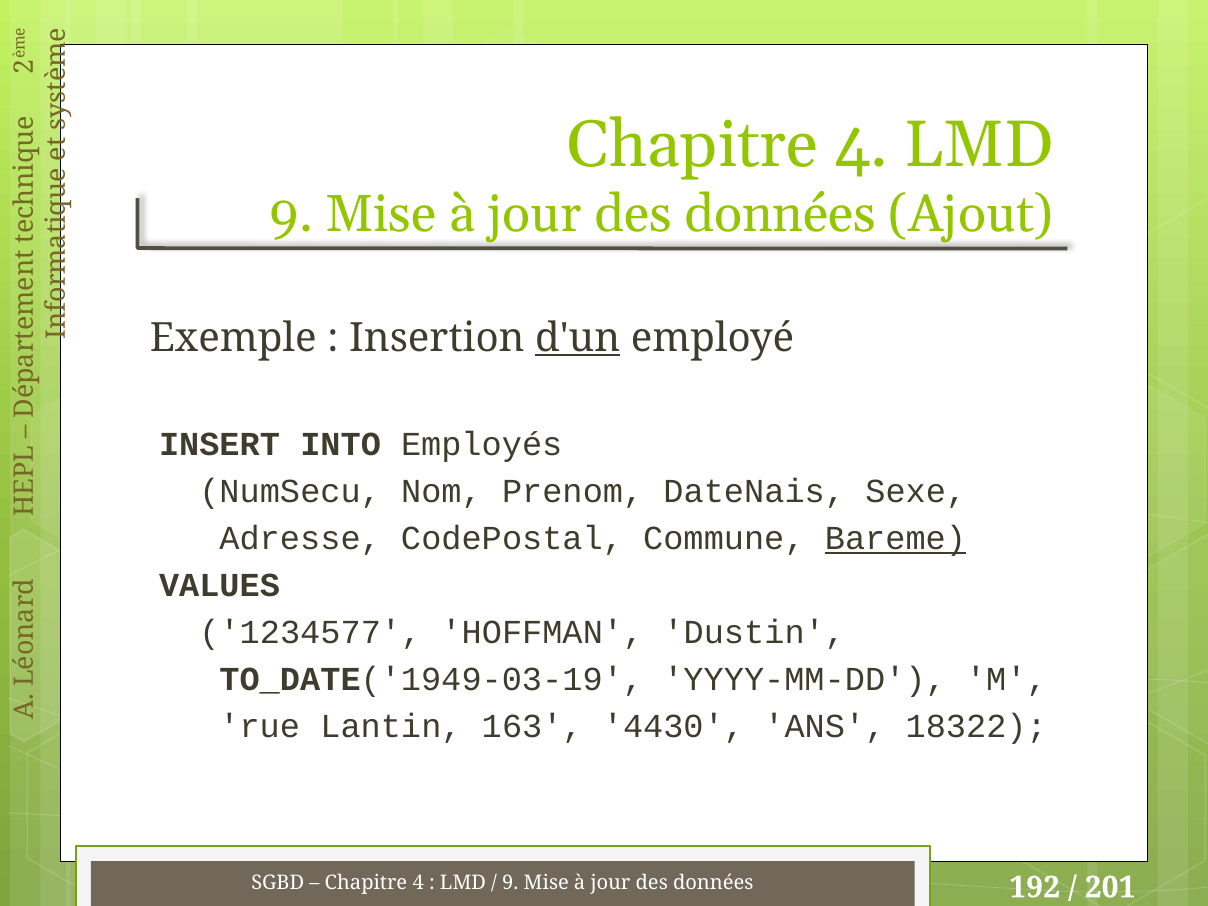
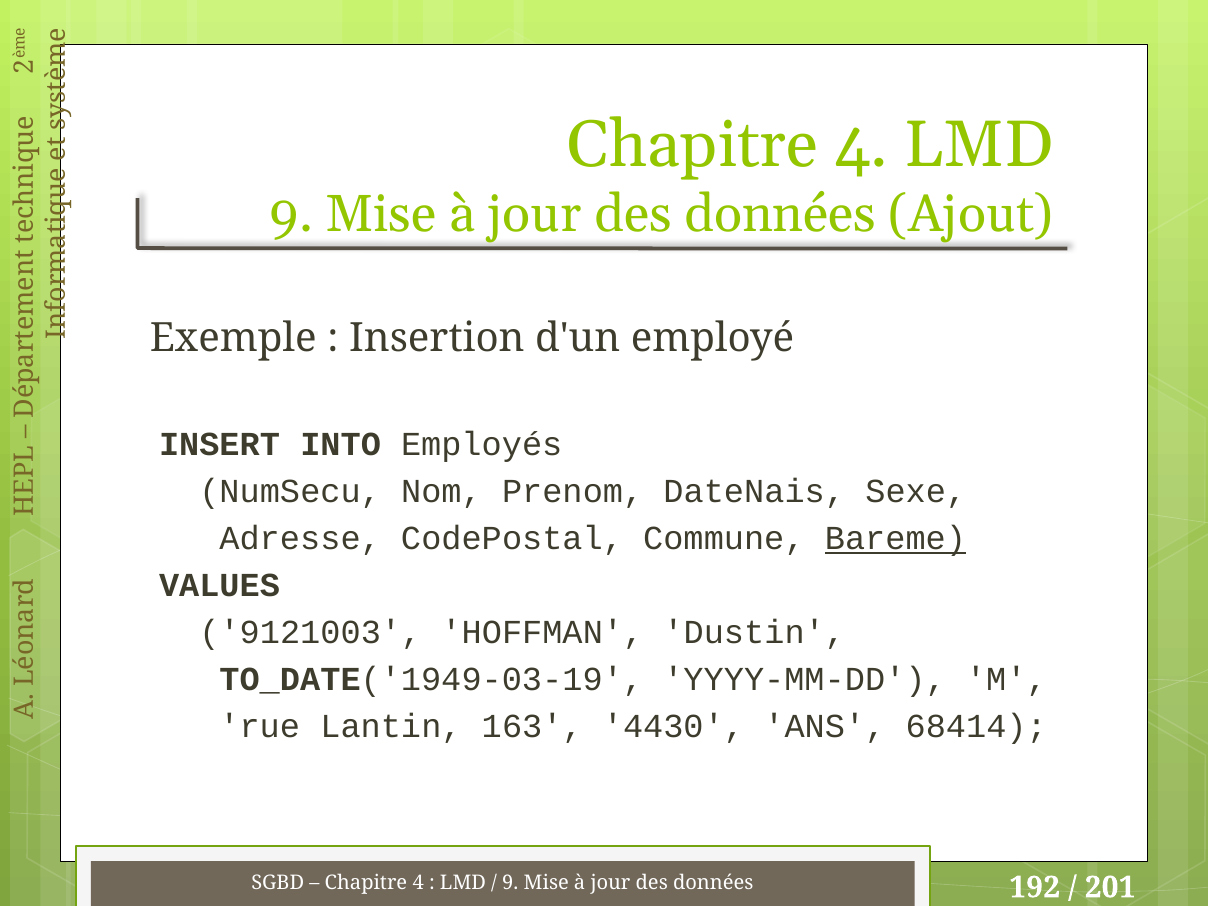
d'un underline: present -> none (578, 338)
1234577: 1234577 -> 9121003 (310, 633)
18322: 18322 -> 68414 (976, 727)
